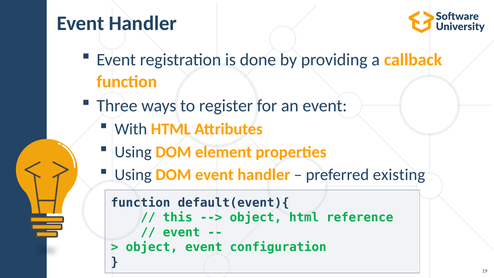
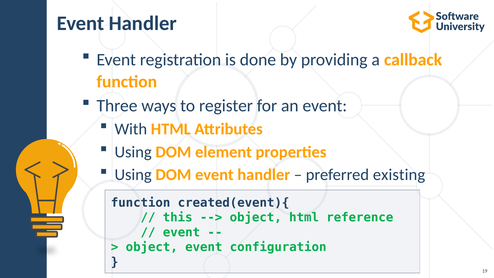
default(event){: default(event){ -> created(event){ (234, 203)
